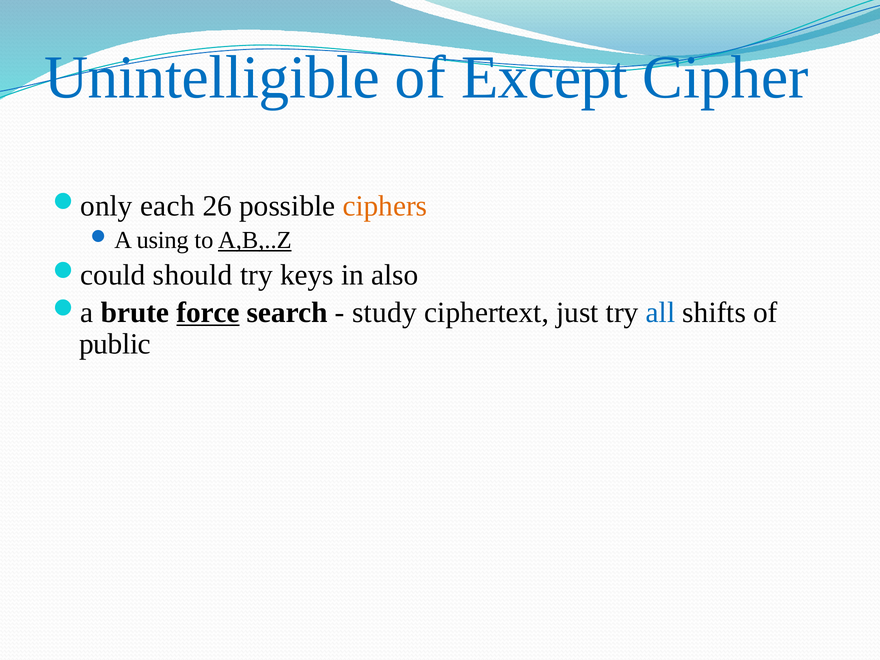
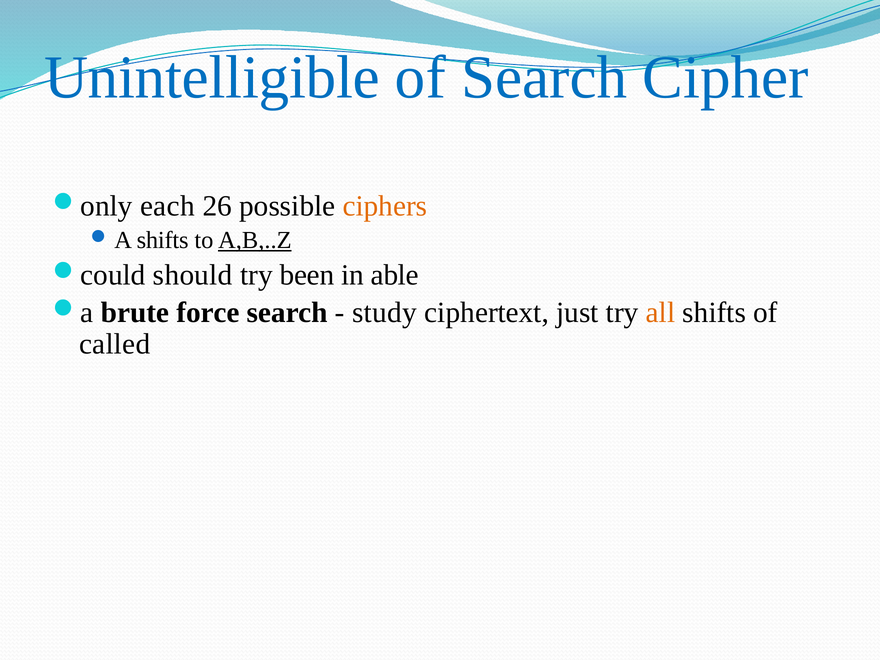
of Except: Except -> Search (544, 78)
using: using -> shifts (163, 240)
keys: keys -> been (307, 275)
also: also -> able (395, 275)
force underline: present -> none (208, 313)
all colour: blue -> orange (661, 313)
public: public -> called (115, 344)
